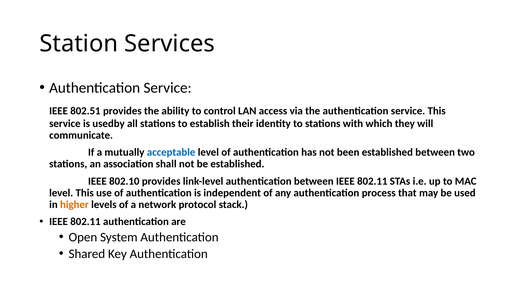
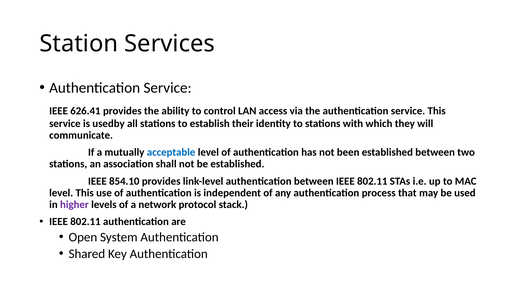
802.51: 802.51 -> 626.41 (85, 111)
802.10: 802.10 -> 854.10 (124, 181)
higher colour: orange -> purple (74, 204)
